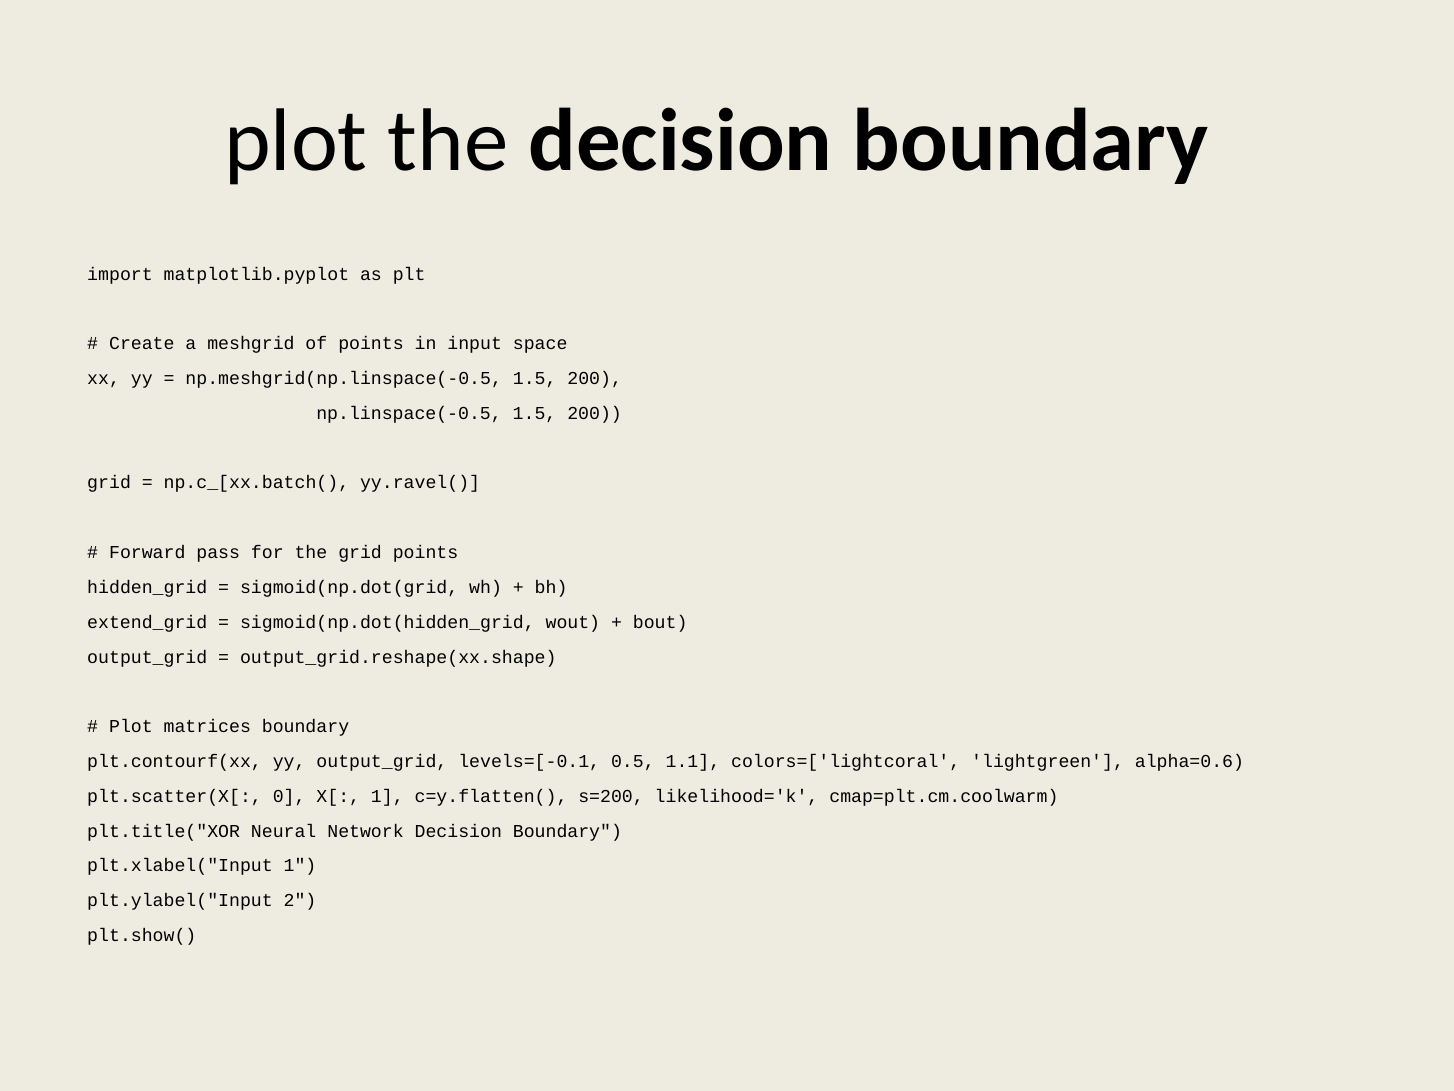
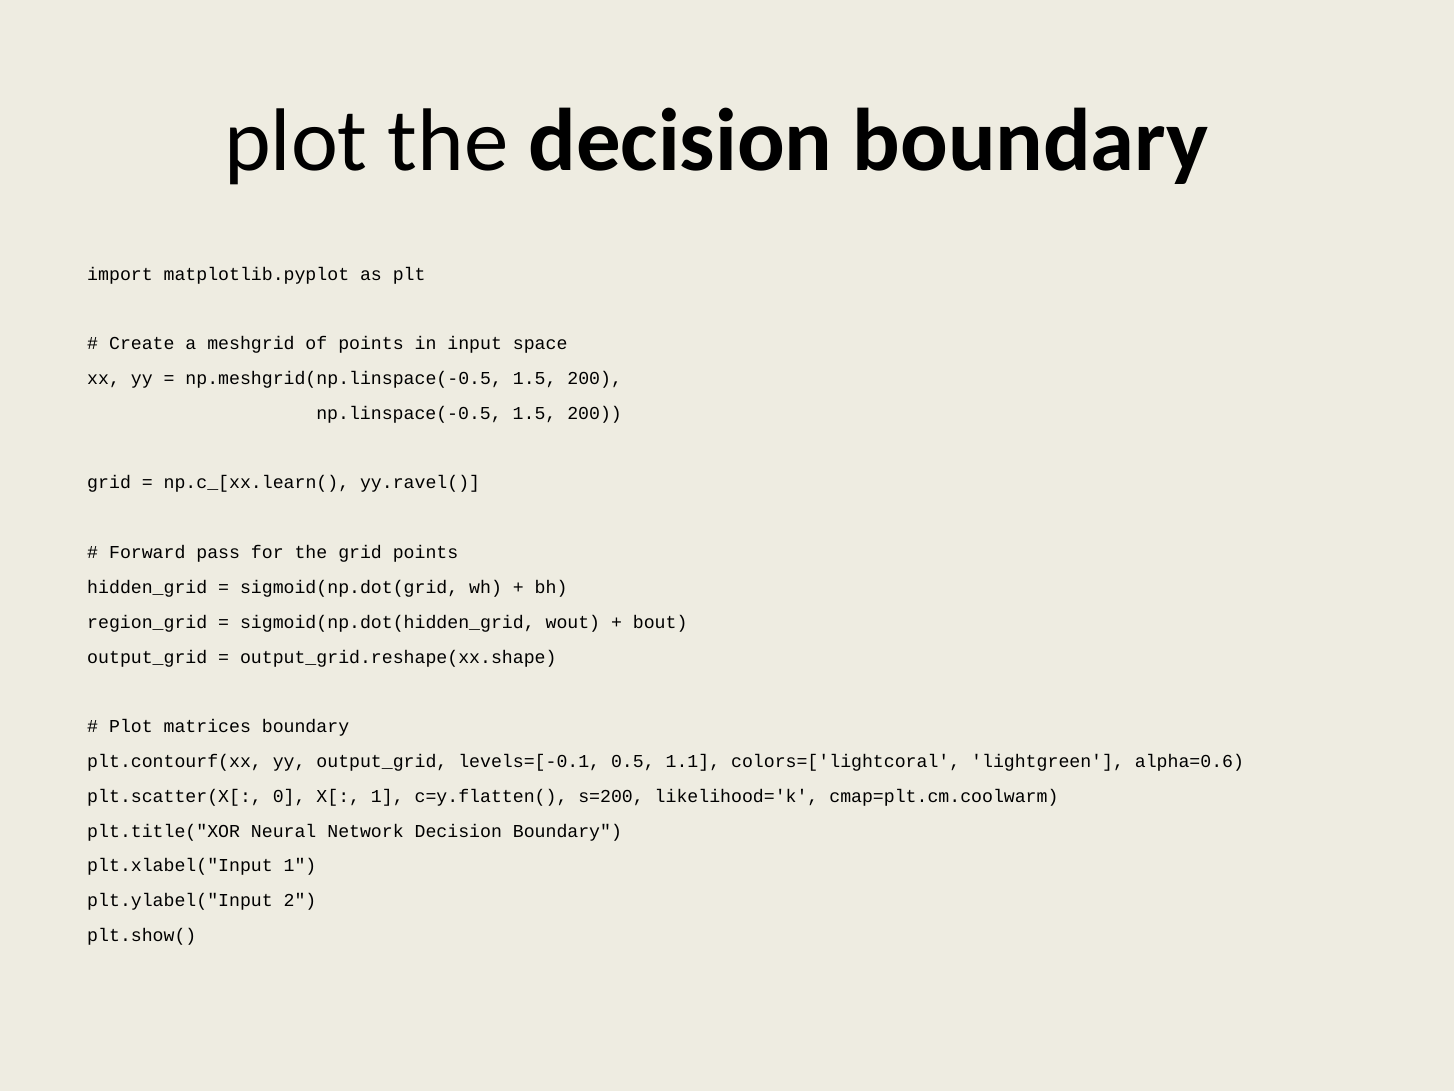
np.c_[xx.batch(: np.c_[xx.batch( -> np.c_[xx.learn( (256, 483)
extend_grid: extend_grid -> region_grid (147, 622)
